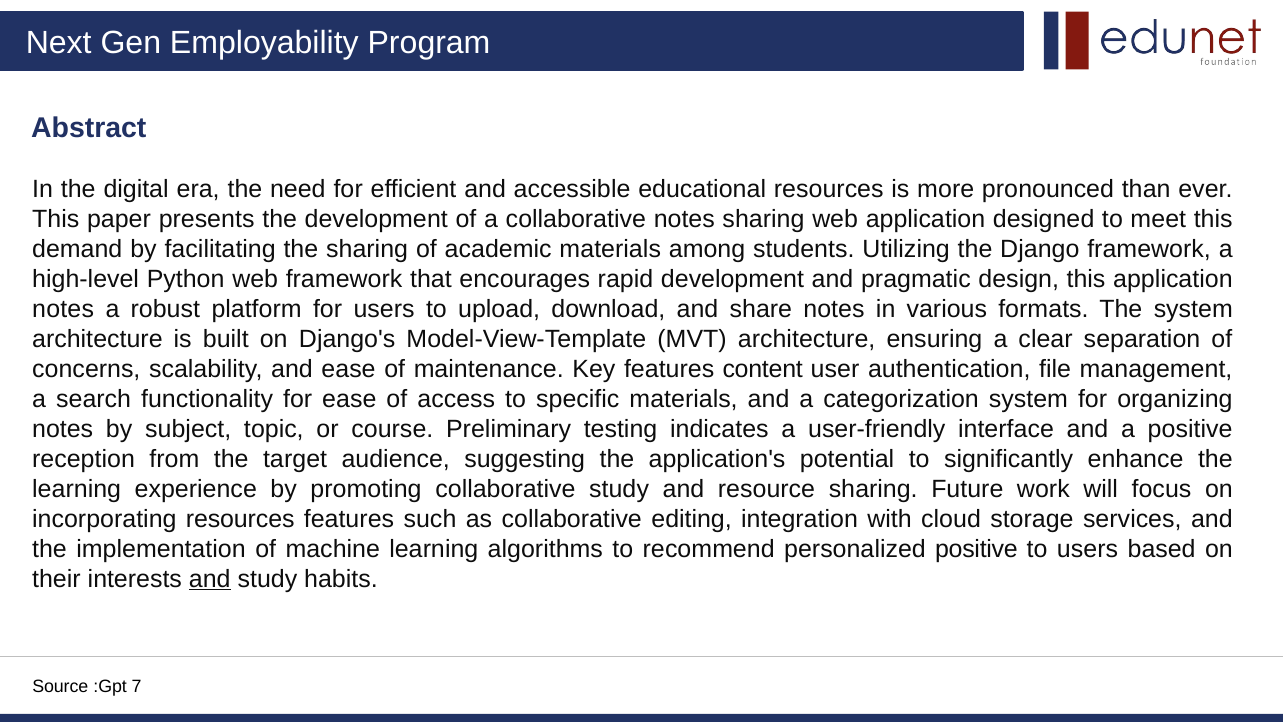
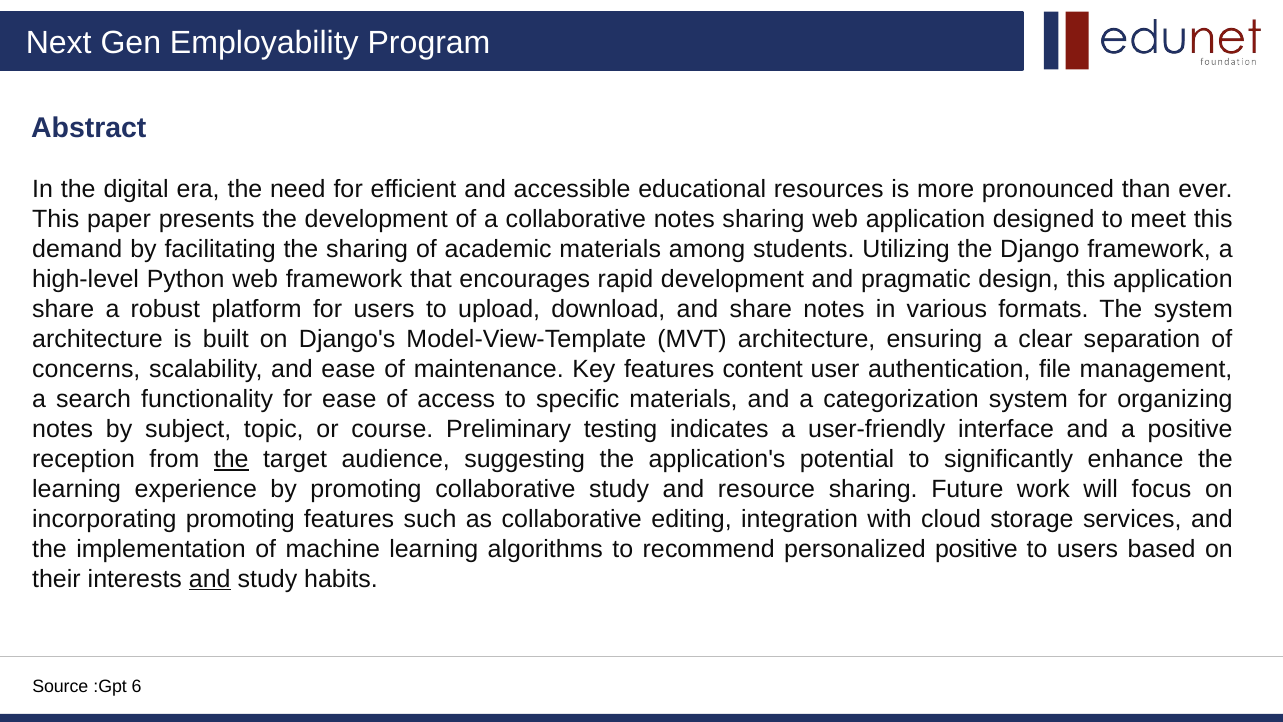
notes: notes -> share (63, 309)
the underline: none -> present (231, 459)
incorporating resources: resources -> promoting (240, 519)
7: 7 -> 6 (137, 686)
